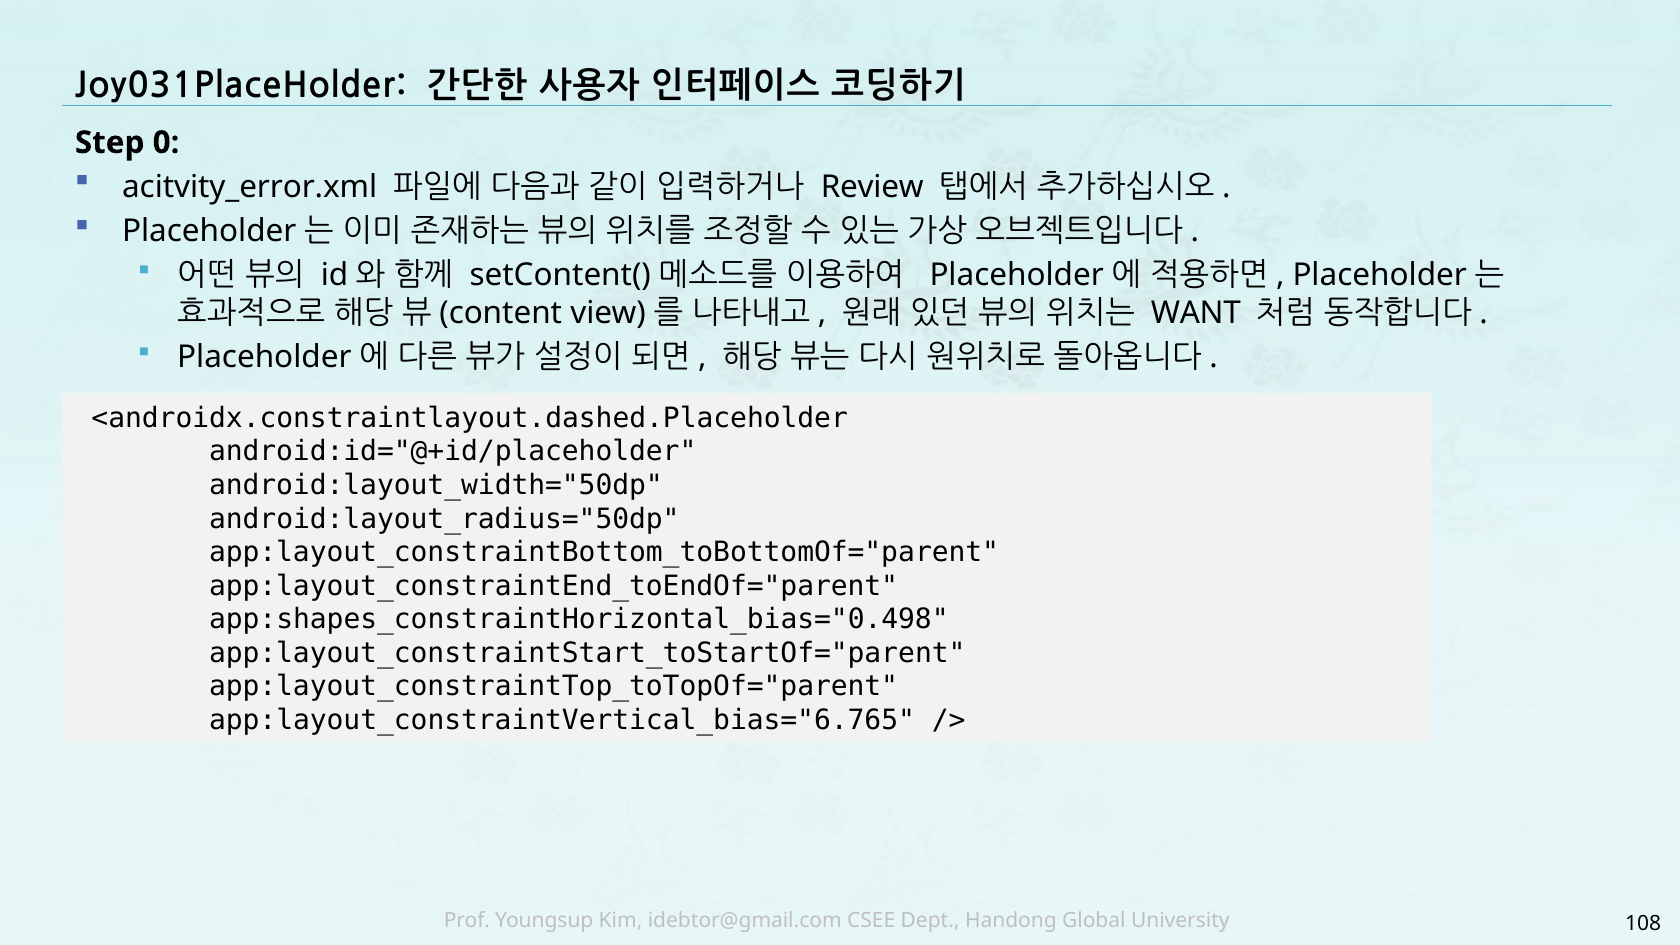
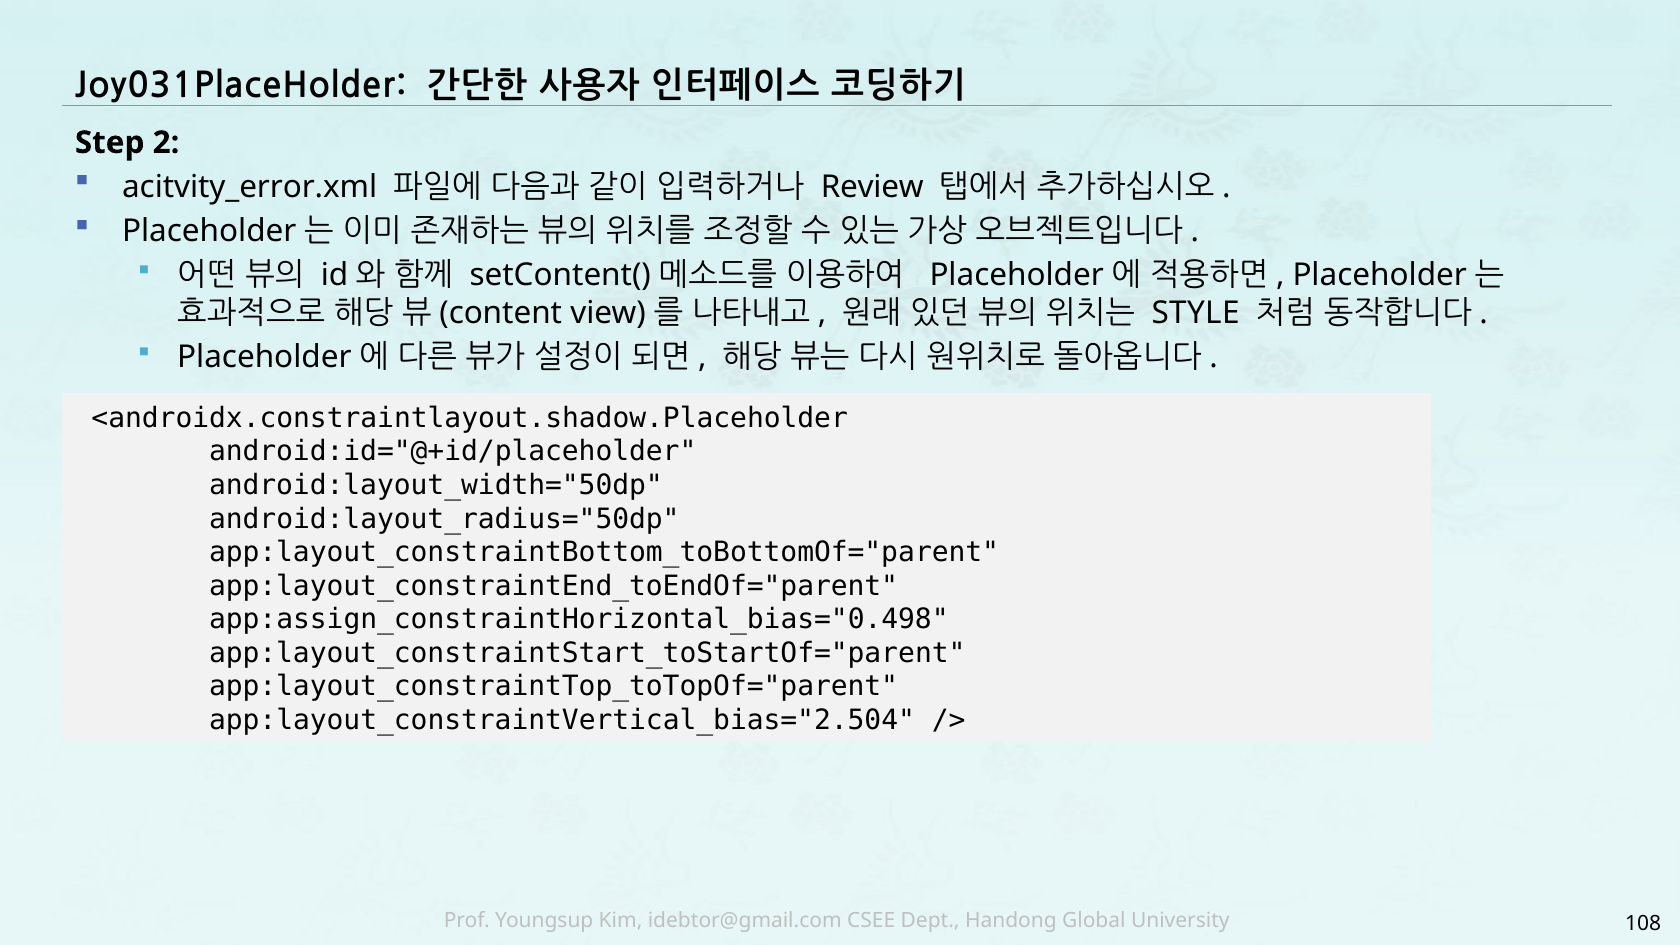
0: 0 -> 2 (166, 143)
WANT: WANT -> STYLE (1196, 313)
<androidx.constraintlayout.dashed.Placeholder: <androidx.constraintlayout.dashed.Placeholder -> <androidx.constraintlayout.shadow.Placeholder (470, 418)
app:shapes_constraintHorizontal_bias="0.498: app:shapes_constraintHorizontal_bias="0.498 -> app:assign_constraintHorizontal_bias="0.498 (579, 620)
app:layout_constraintVertical_bias="6.765: app:layout_constraintVertical_bias="6.765 -> app:layout_constraintVertical_bias="2.504 (562, 720)
